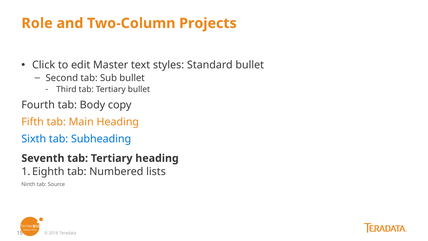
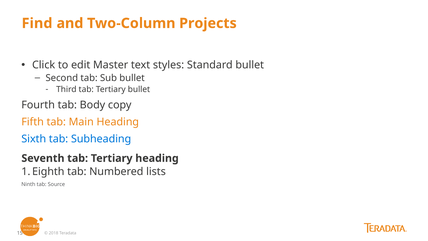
Role: Role -> Find (37, 23)
